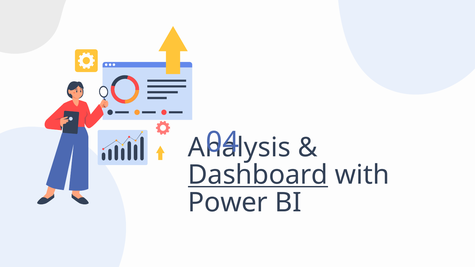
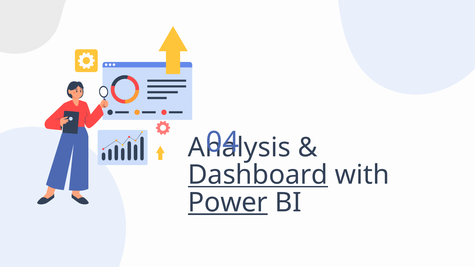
Power underline: none -> present (228, 203)
